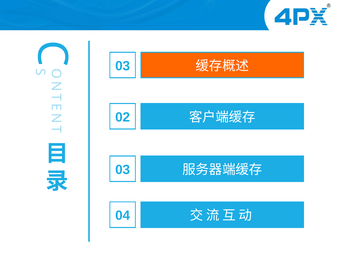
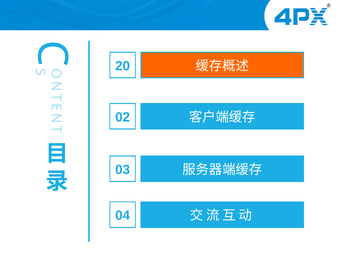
03: 03 -> 20 (123, 66)
